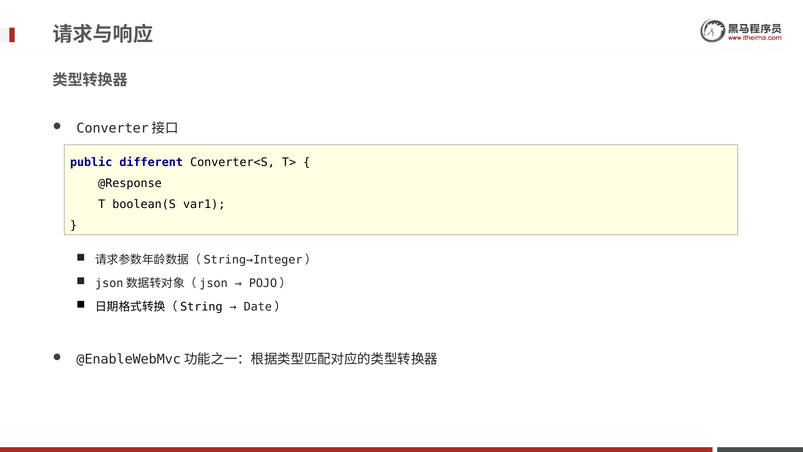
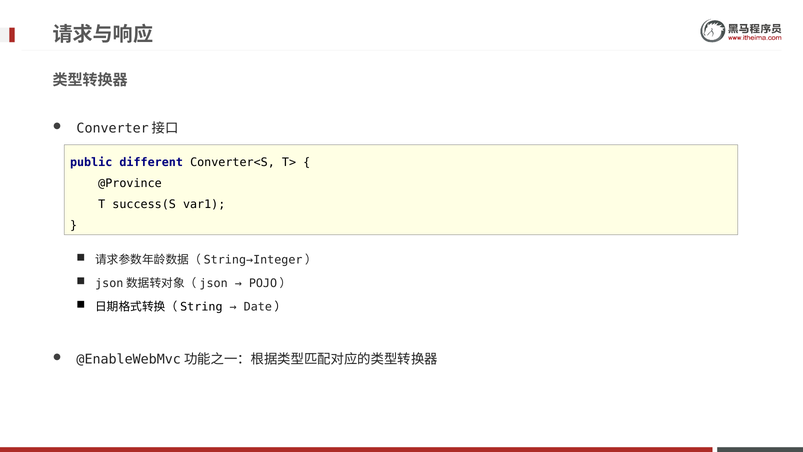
@Response: @Response -> @Province (130, 183)
boolean(S: boolean(S -> success(S (144, 204)
